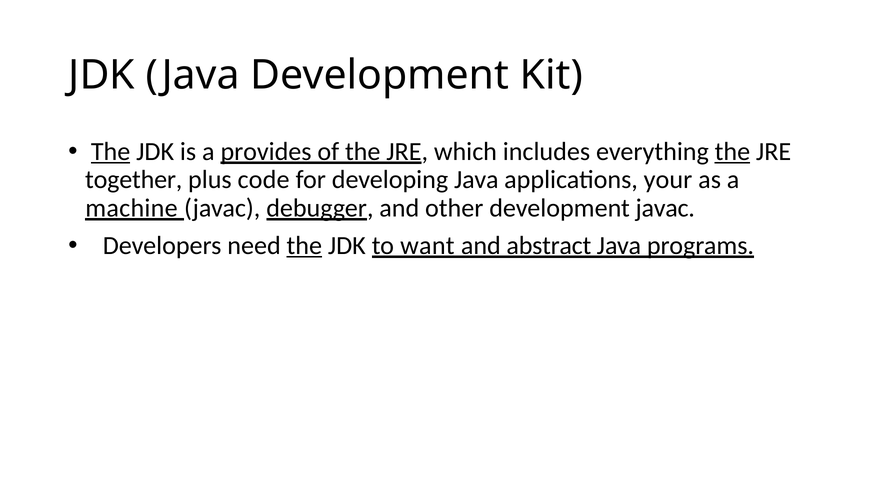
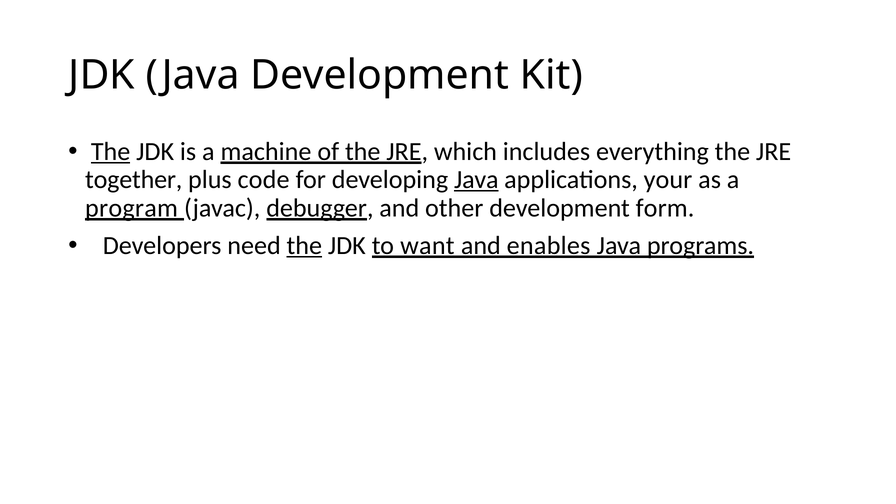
provides: provides -> machine (266, 151)
the underline: present -> none (732, 151)
Java underline: none -> present (476, 180)
machine: machine -> program (132, 208)
development javac: javac -> form (665, 208)
abstract: abstract -> enables (549, 246)
